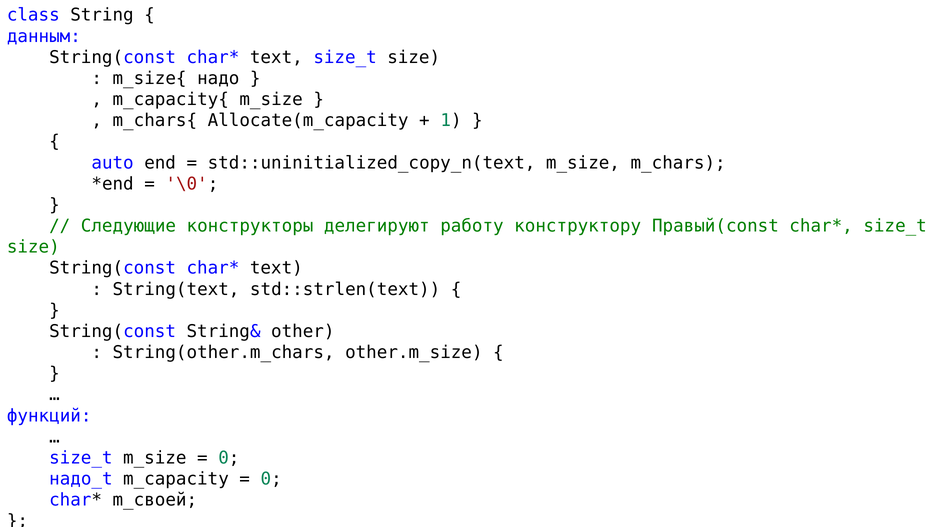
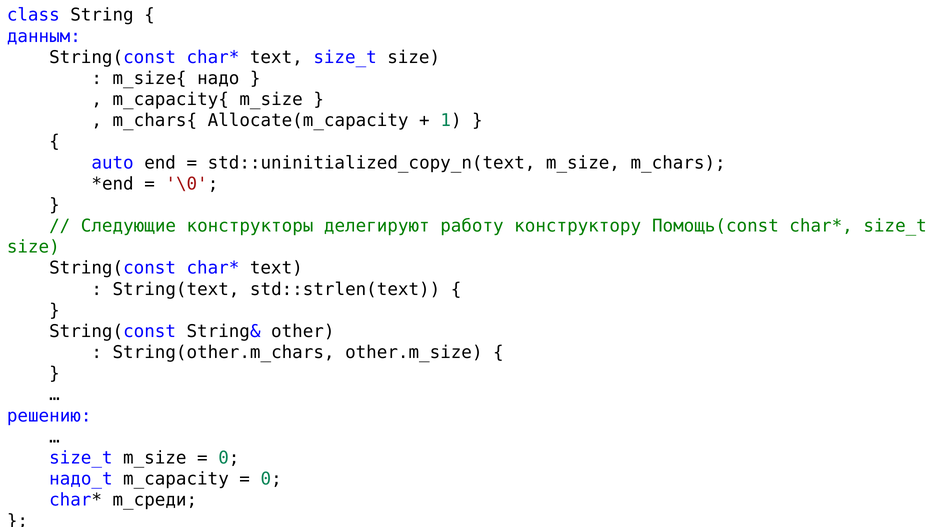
Правый(const: Правый(const -> Помощь(const (715, 226)
функций: функций -> решению (49, 416)
m_своей: m_своей -> m_среди (155, 500)
